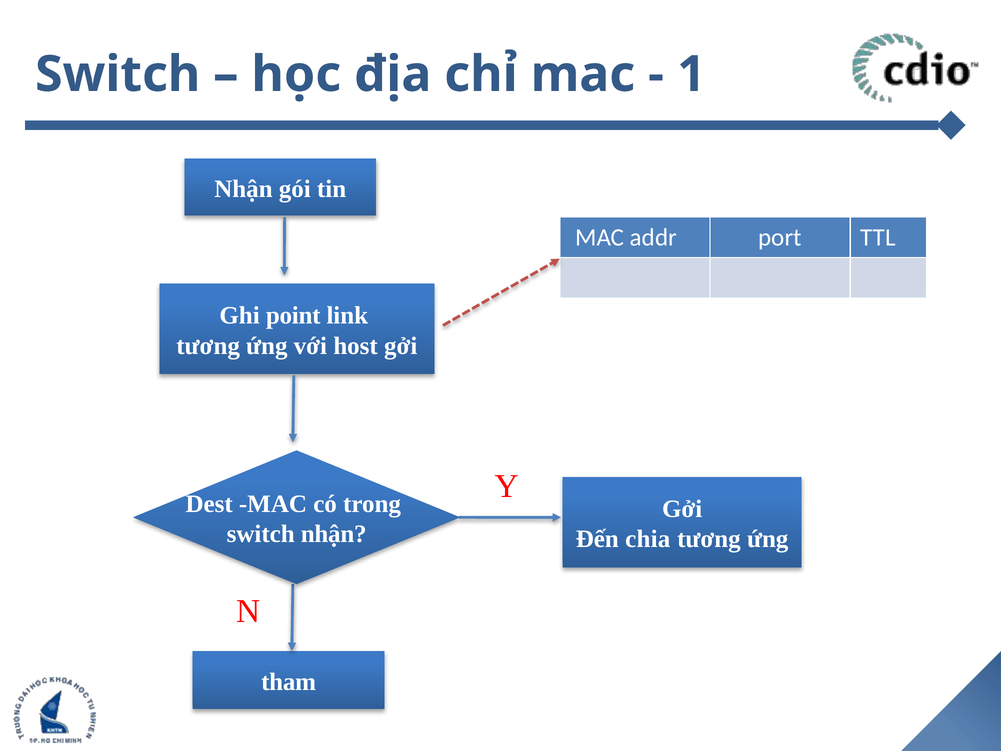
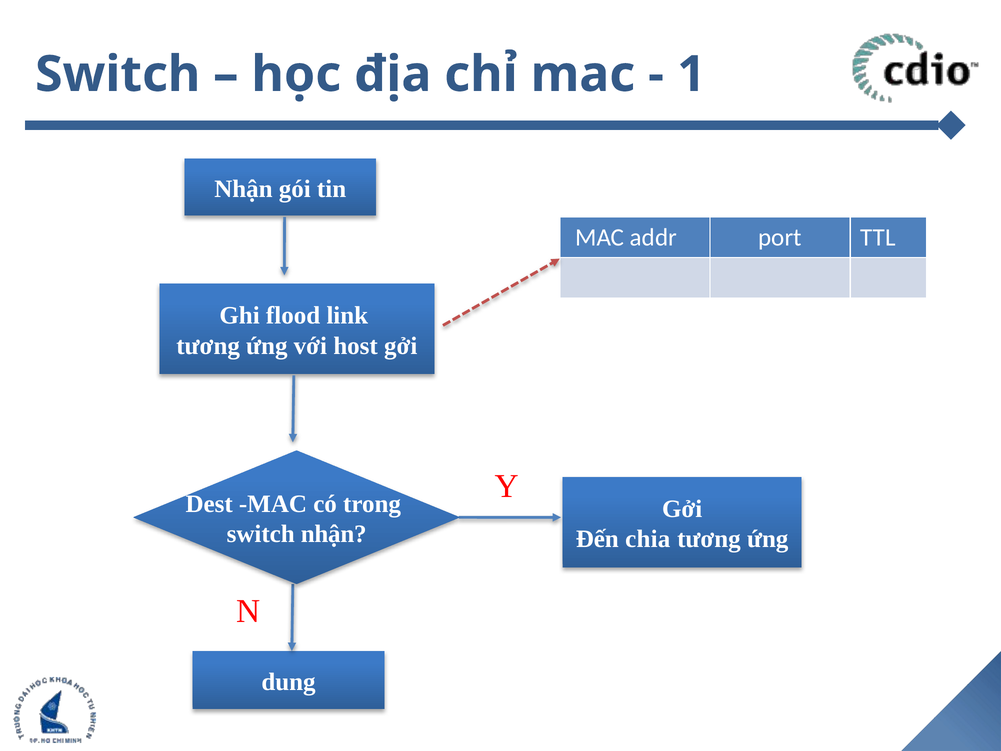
point: point -> flood (293, 316)
tham: tham -> dung (288, 682)
